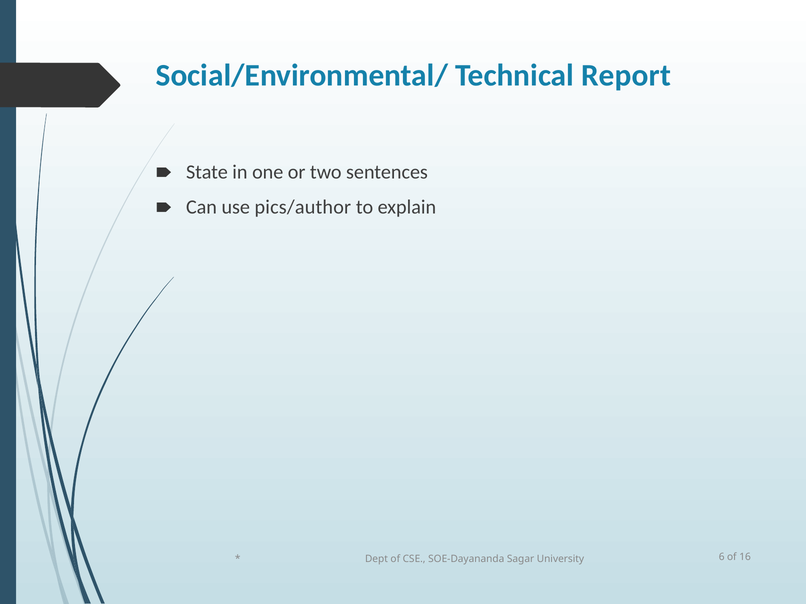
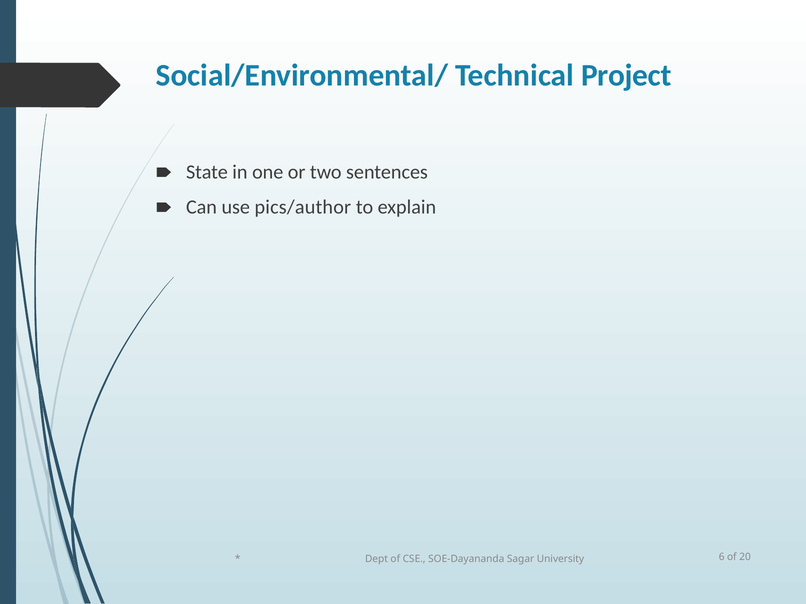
Report: Report -> Project (626, 76)
16: 16 -> 20 (745, 557)
